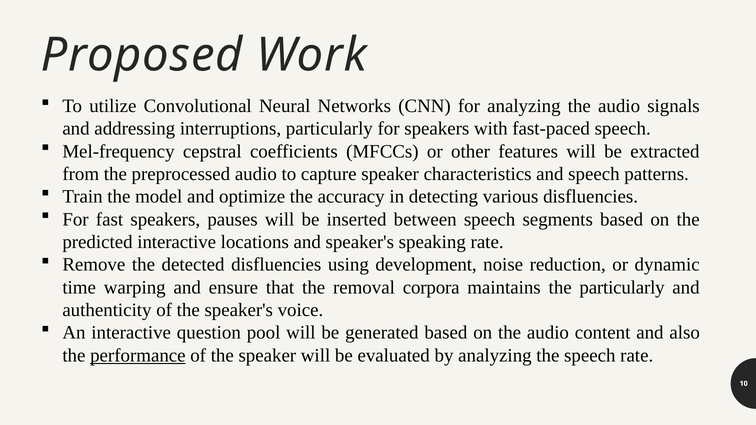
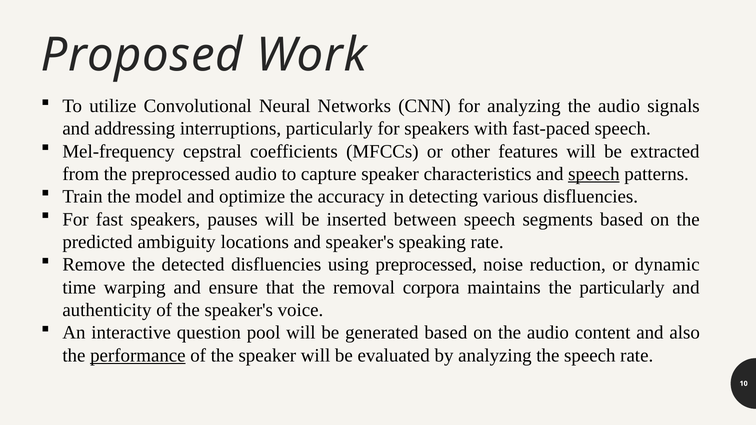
speech underline: none -> present (594, 174)
predicted interactive: interactive -> ambiguity (177, 242)
using development: development -> preprocessed (426, 265)
